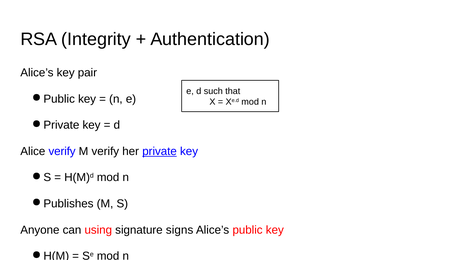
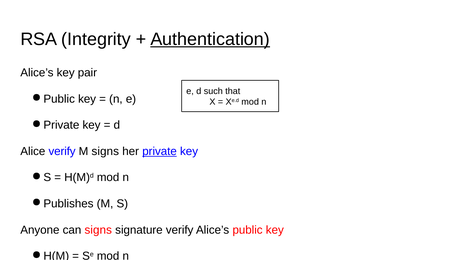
Authentication underline: none -> present (210, 39)
M verify: verify -> signs (105, 151)
can using: using -> signs (98, 230)
signature signs: signs -> verify (180, 230)
